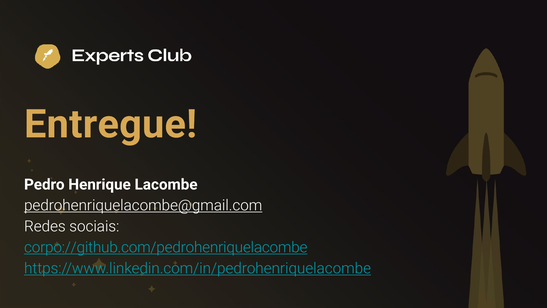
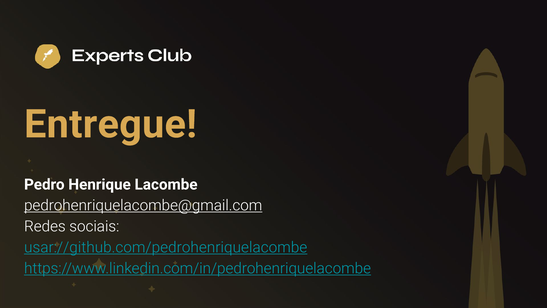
corpo://github.com/pedrohenriquelacombe: corpo://github.com/pedrohenriquelacombe -> usar://github.com/pedrohenriquelacombe (166, 247)
